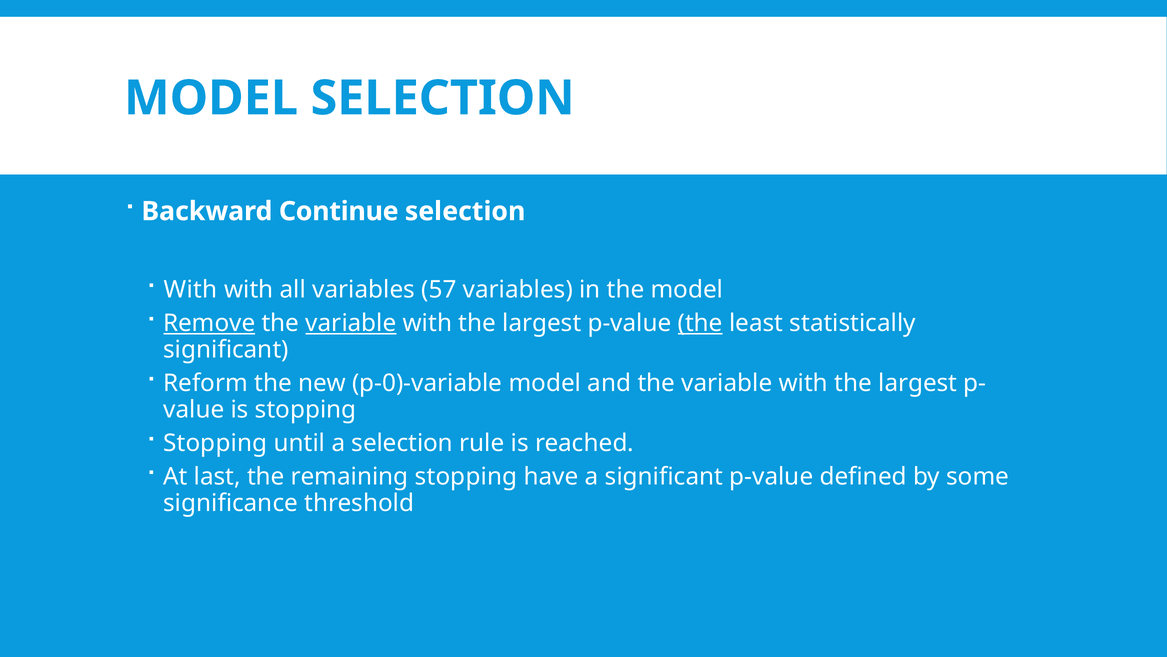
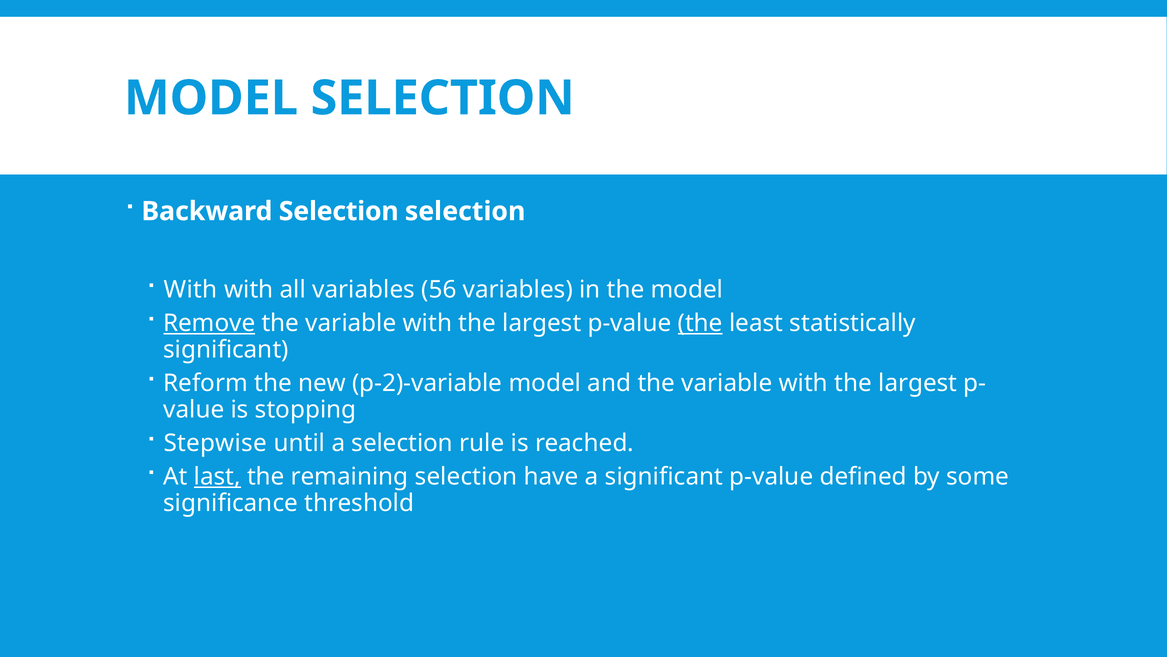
Backward Continue: Continue -> Selection (339, 211)
57: 57 -> 56 (439, 290)
variable underline: present -> none (351, 323)
p-0)-variable: p-0)-variable -> p-2)-variable (427, 383)
Stopping: Stopping -> Stepwise (215, 443)
last underline: none -> present (217, 476)
remaining stopping: stopping -> selection (466, 476)
